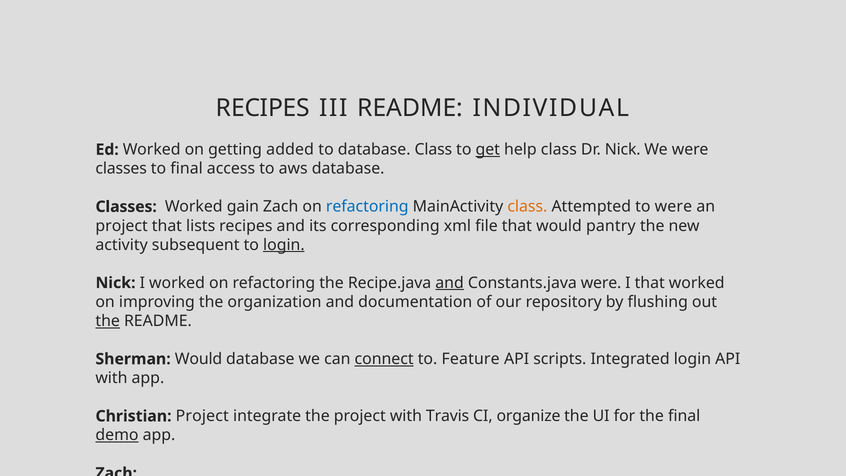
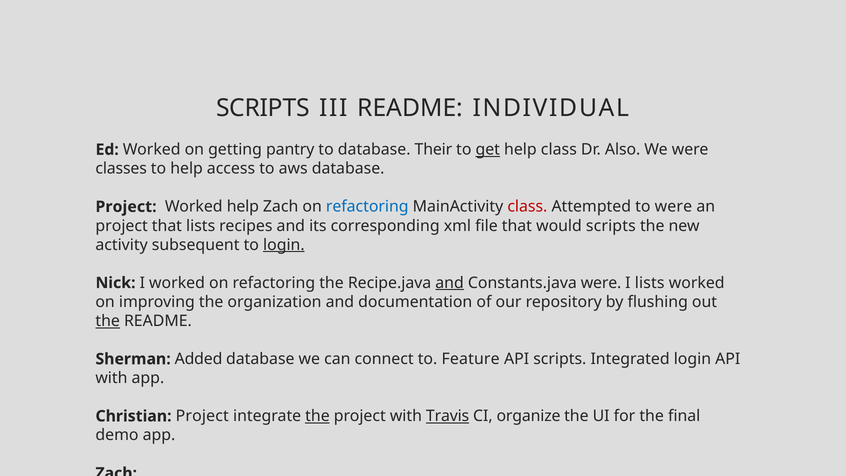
RECIPES: RECIPES -> SCRIPTS (263, 108)
added: added -> pantry (290, 150)
database Class: Class -> Their (433, 150)
Dr Nick: Nick -> Also (623, 150)
to final: final -> help (187, 169)
Classes: Classes -> Project (126, 207)
Worked gain: gain -> help (243, 207)
class colour: orange -> red (527, 207)
would pantry: pantry -> scripts (611, 226)
I that: that -> lists (650, 283)
Sherman Would: Would -> Added (199, 359)
connect underline: present -> none (384, 359)
the underline: none -> present (317, 416)
Travis underline: none -> present (448, 416)
demo underline: present -> none (117, 435)
